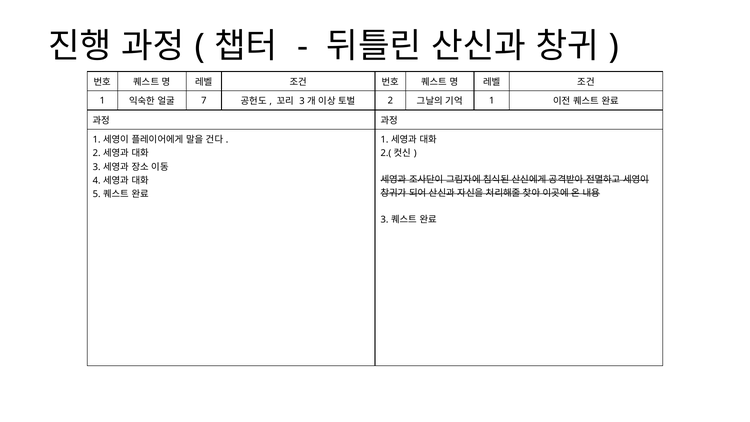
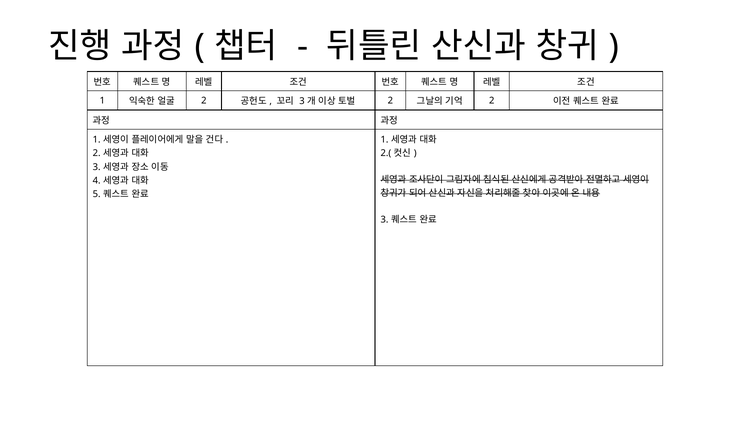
7: 7 -> 2 (204, 100)
1: 1 -> 2 (492, 100)
